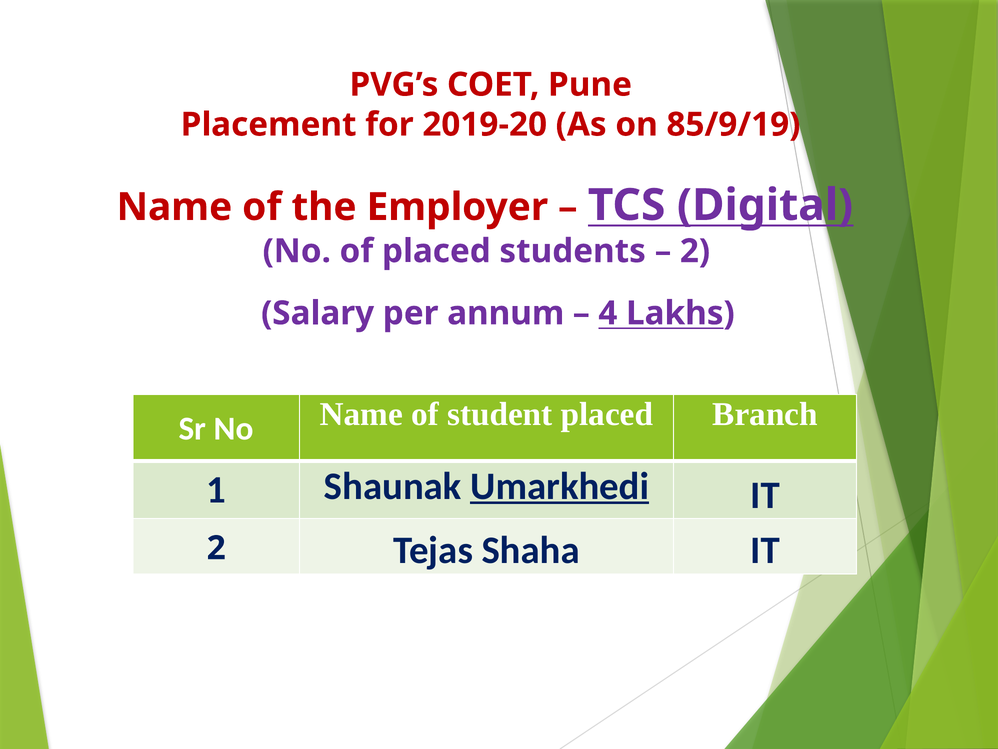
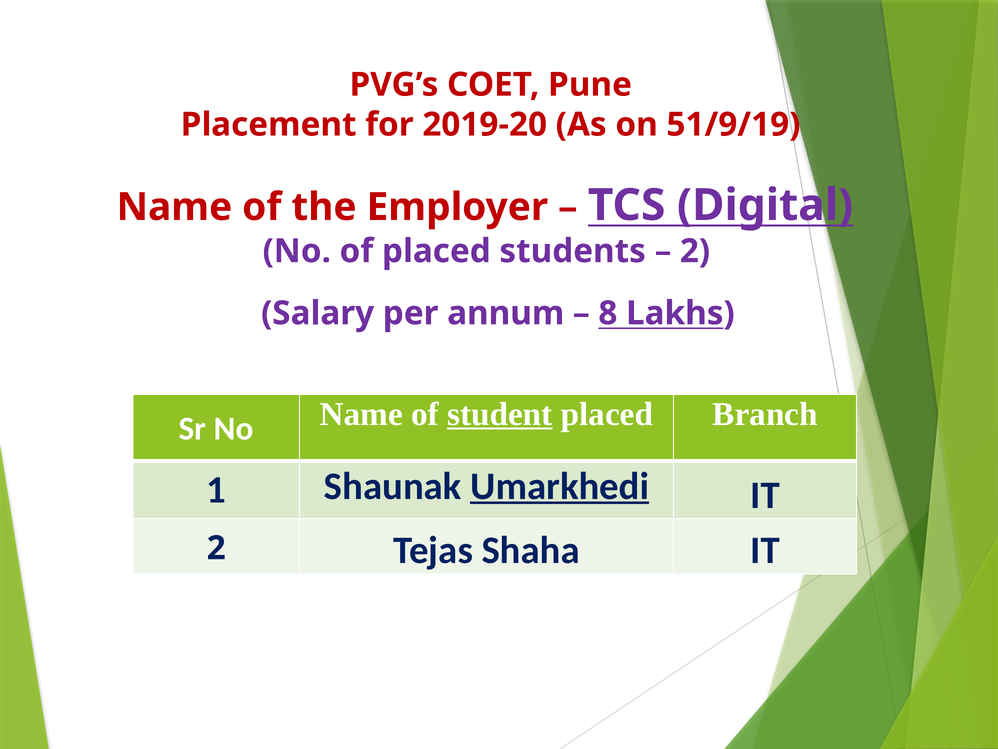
85/9/19: 85/9/19 -> 51/9/19 (733, 125)
4: 4 -> 8 (608, 313)
student underline: none -> present (500, 414)
